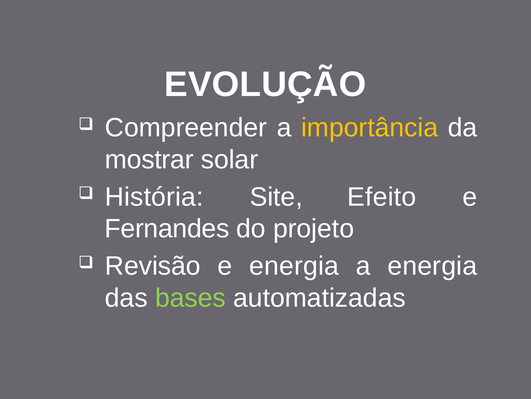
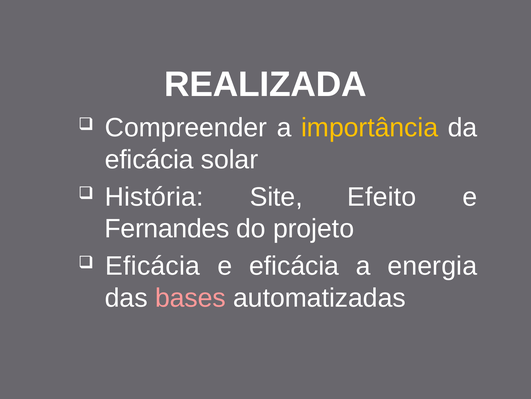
EVOLUÇÃO: EVOLUÇÃO -> REALIZADA (265, 84)
mostrar: mostrar -> eficácia (149, 159)
Revisão: Revisão -> Eficácia (153, 266)
e energia: energia -> eficácia (294, 266)
bases colour: light green -> pink (190, 297)
